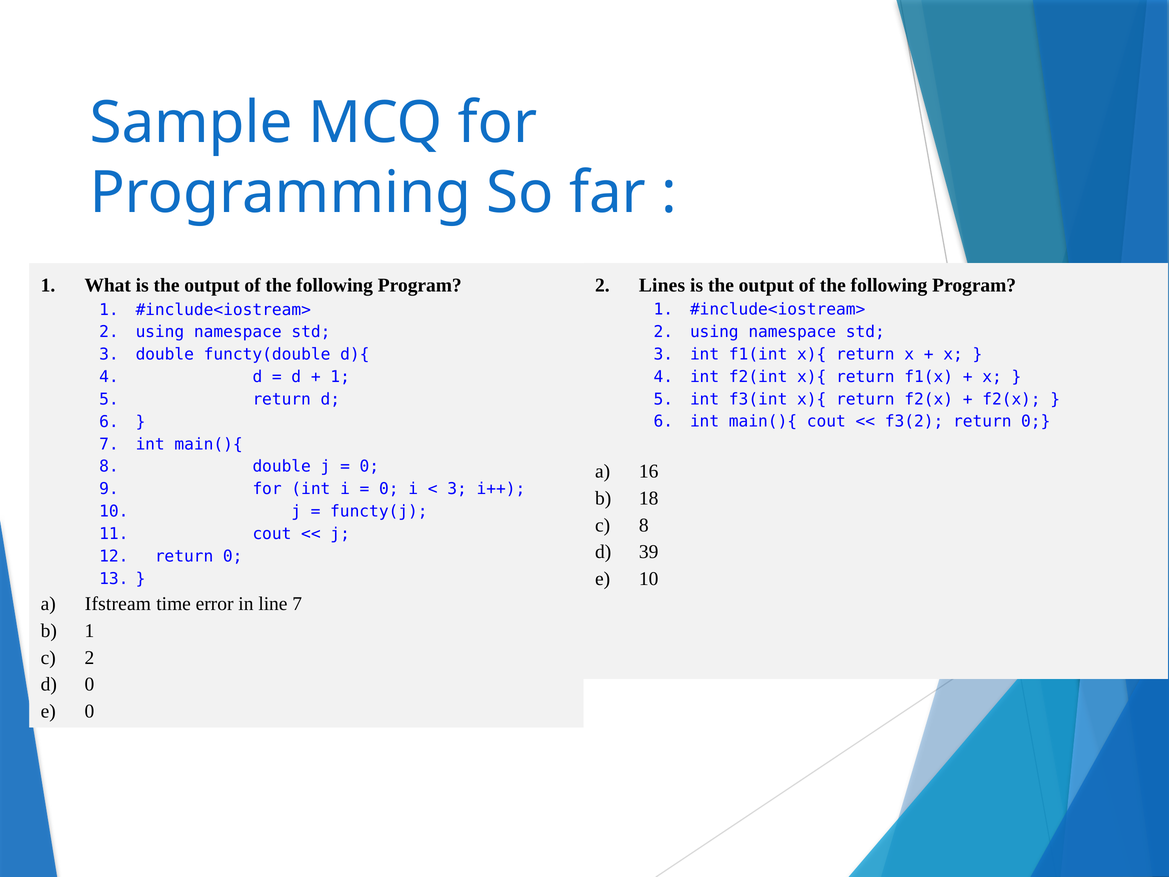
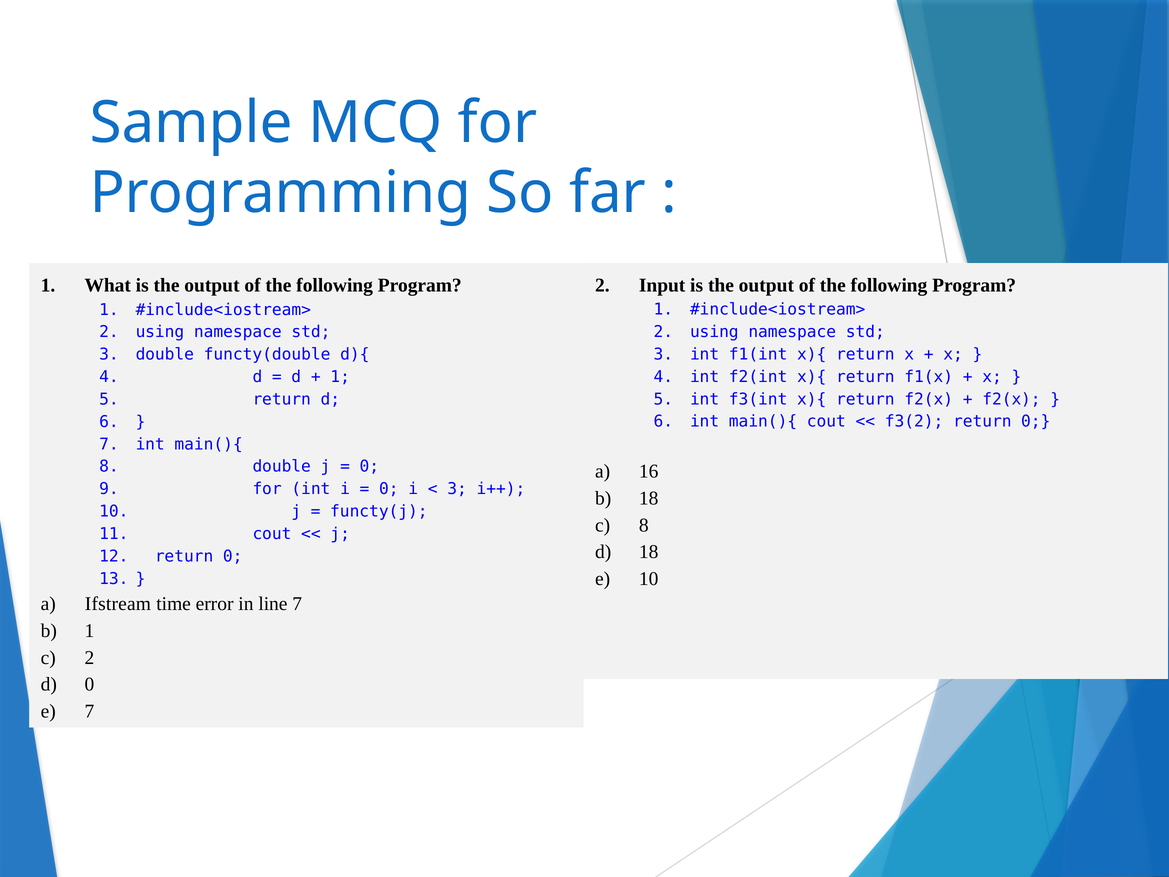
Lines: Lines -> Input (662, 285)
d 39: 39 -> 18 (649, 552)
0: 0 -> 7 (89, 711)
